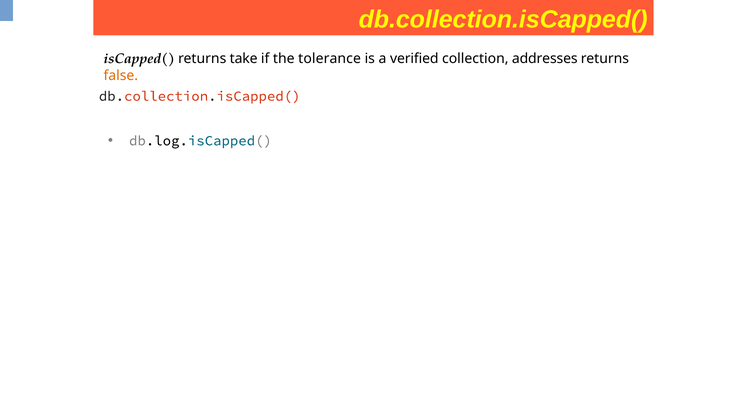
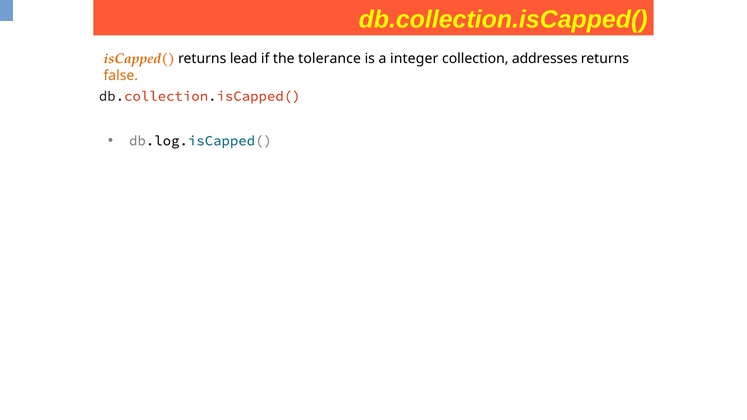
isCapped( colour: black -> orange (139, 59)
take: take -> lead (244, 59)
verified: verified -> integer (414, 59)
